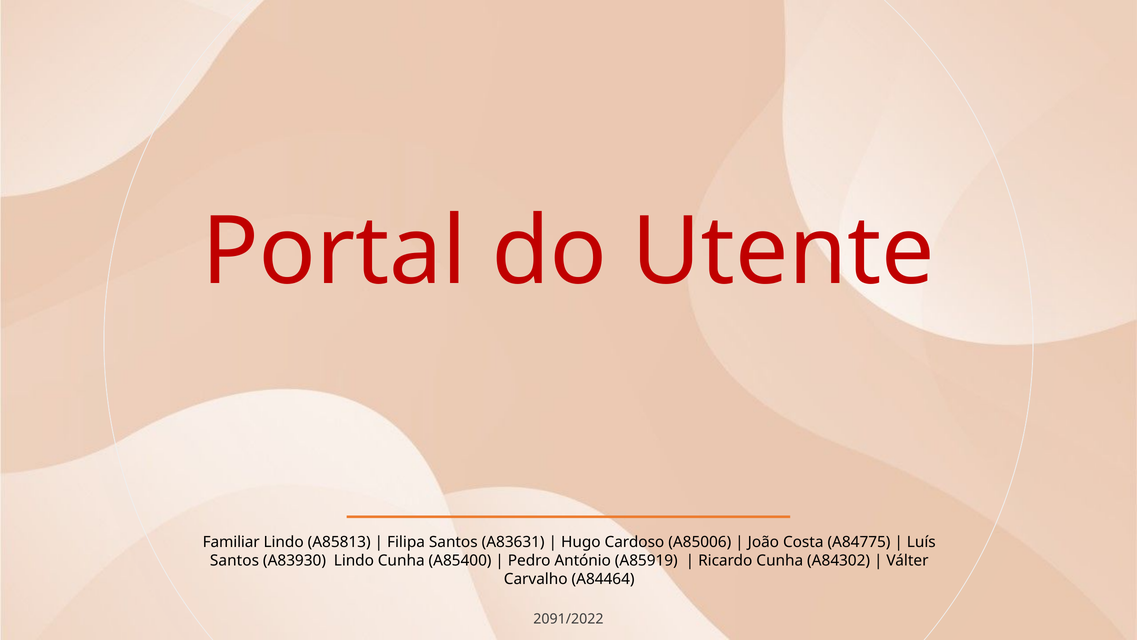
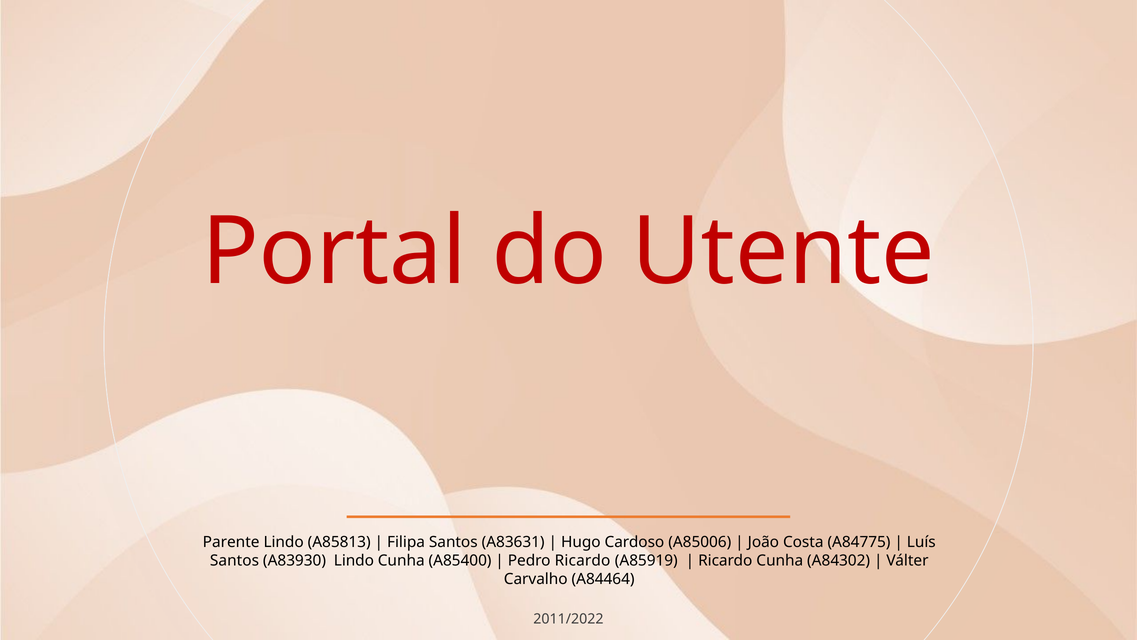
Familiar: Familiar -> Parente (231, 542)
Pedro António: António -> Ricardo (583, 560)
2091/2022: 2091/2022 -> 2011/2022 (568, 619)
